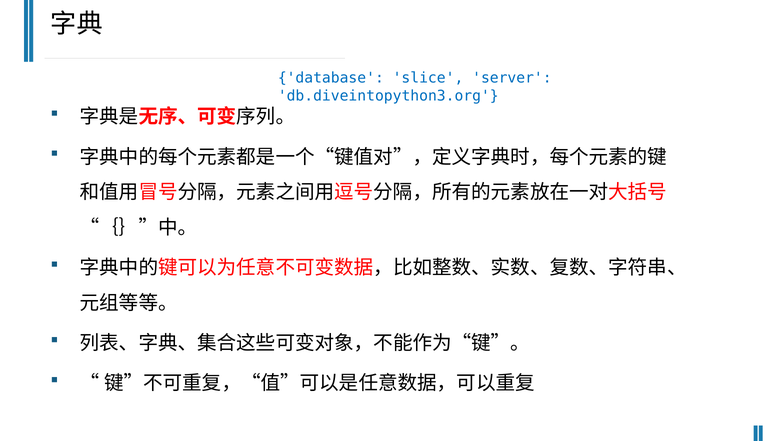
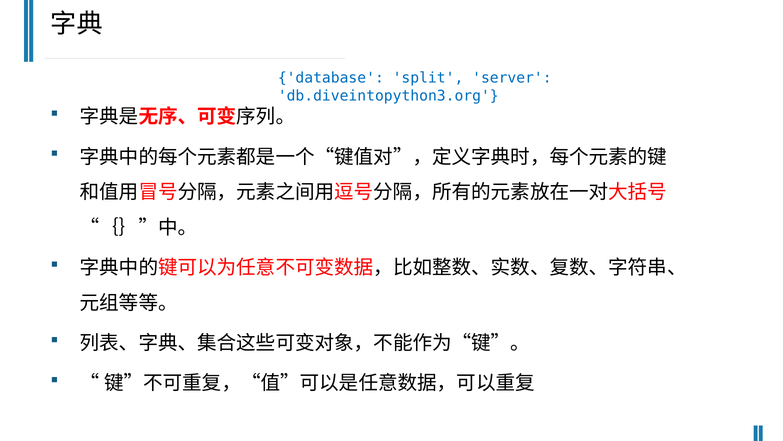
slice: slice -> split (428, 78)
